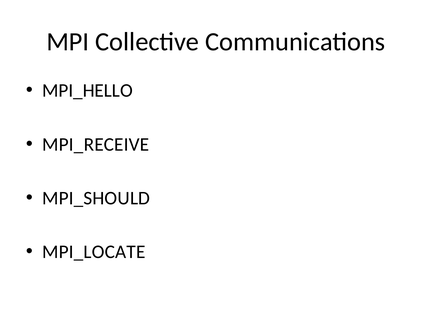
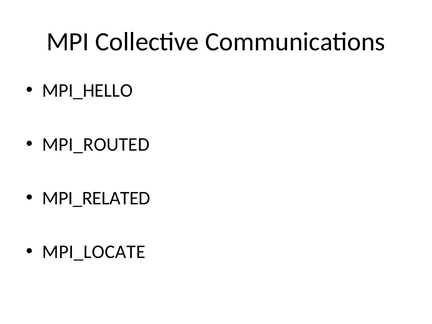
MPI_RECEIVE: MPI_RECEIVE -> MPI_ROUTED (96, 144)
MPI_SHOULD: MPI_SHOULD -> MPI_RELATED (96, 198)
